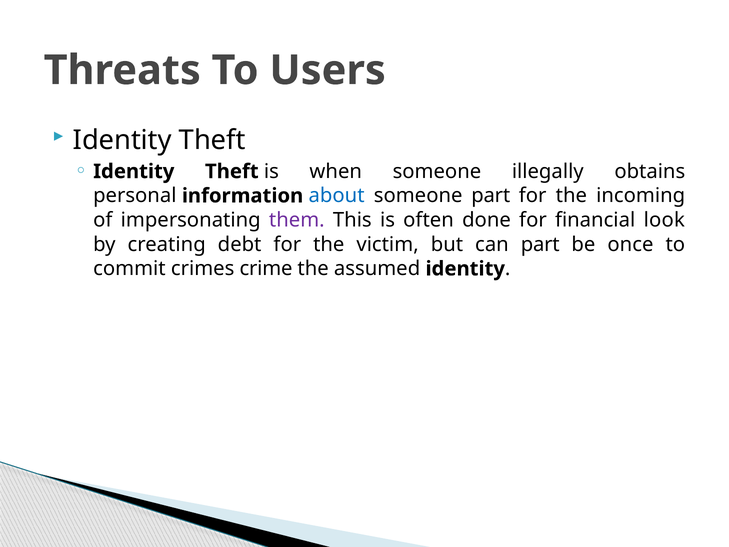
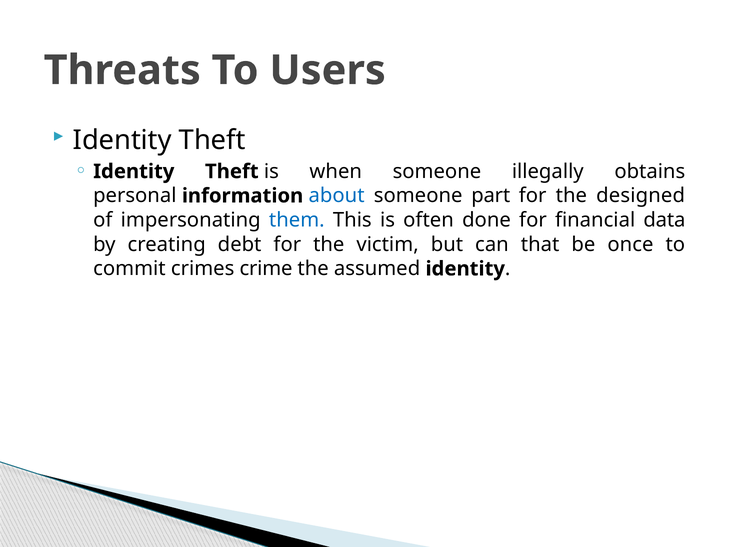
incoming: incoming -> designed (641, 196)
them colour: purple -> blue (297, 220)
look: look -> data (664, 220)
can part: part -> that (540, 244)
